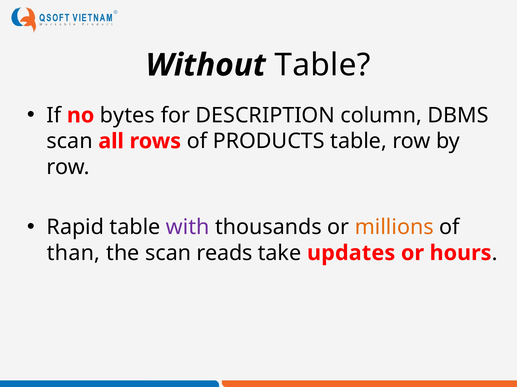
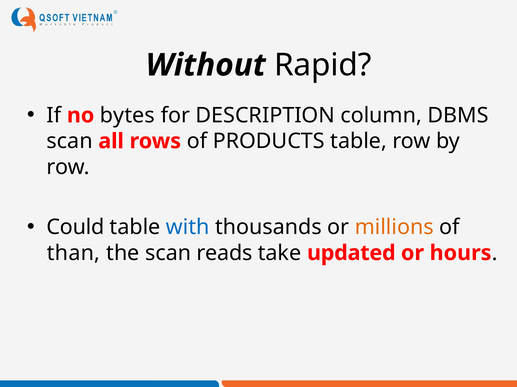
Without Table: Table -> Rapid (323, 65)
Rapid: Rapid -> Could (75, 228)
with colour: purple -> blue (188, 228)
updates: updates -> updated (351, 253)
